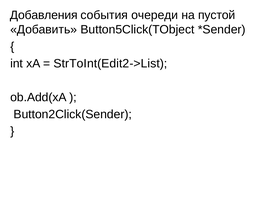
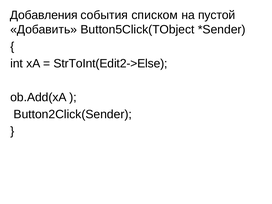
очереди: очереди -> списком (155, 15)
StrToInt(Edit2->List: StrToInt(Edit2->List -> StrToInt(Edit2->Else (111, 63)
